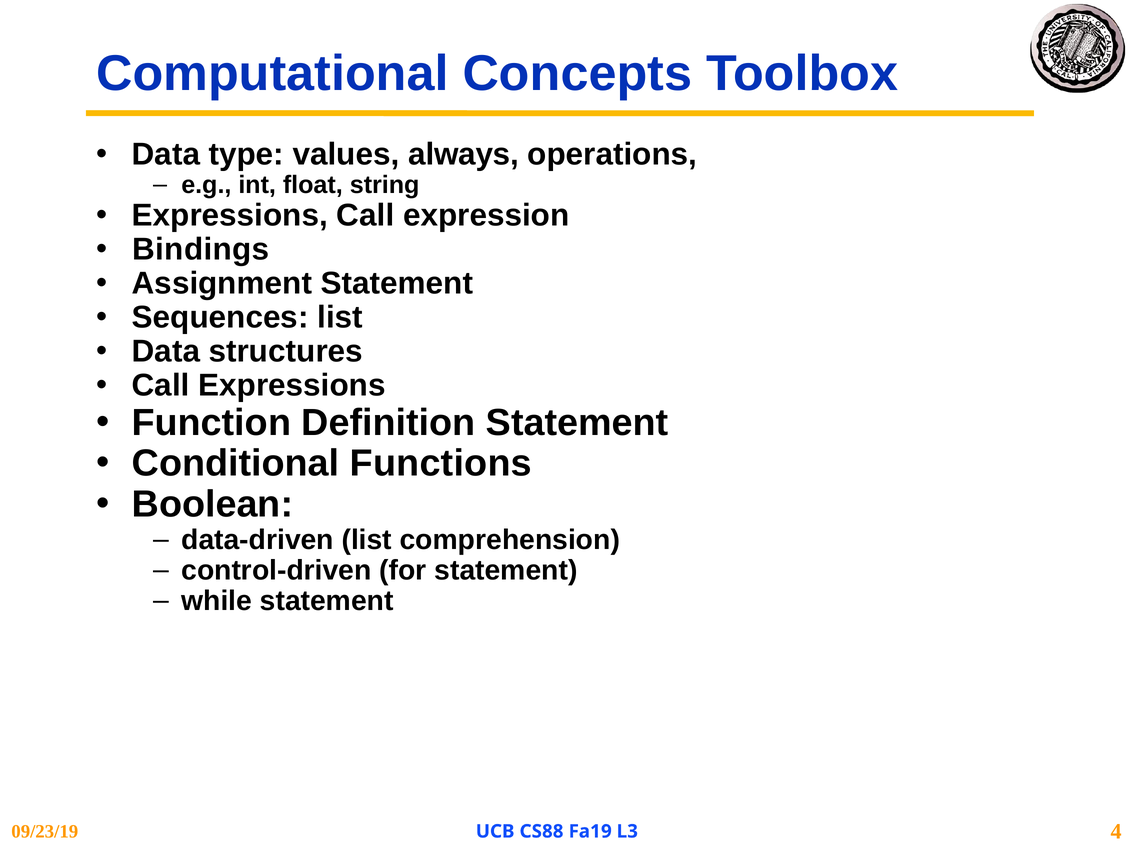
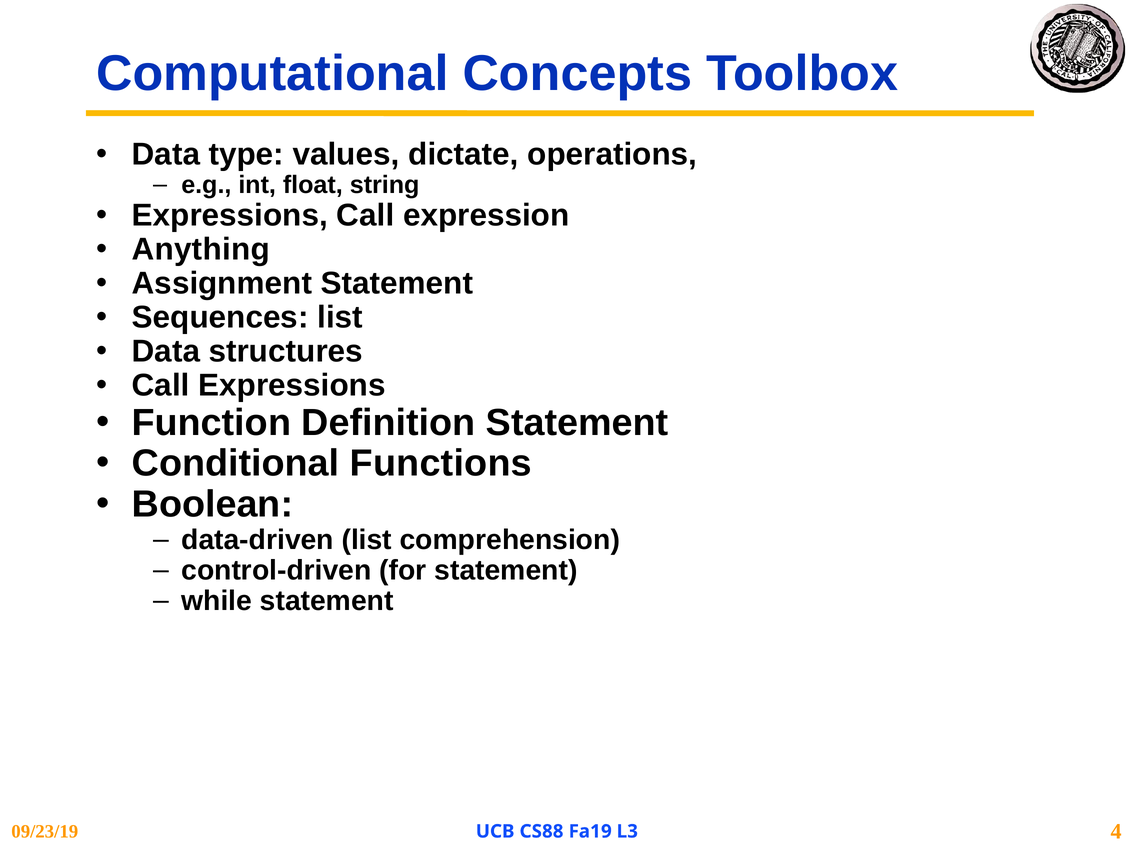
always: always -> dictate (463, 155)
Bindings: Bindings -> Anything (201, 250)
